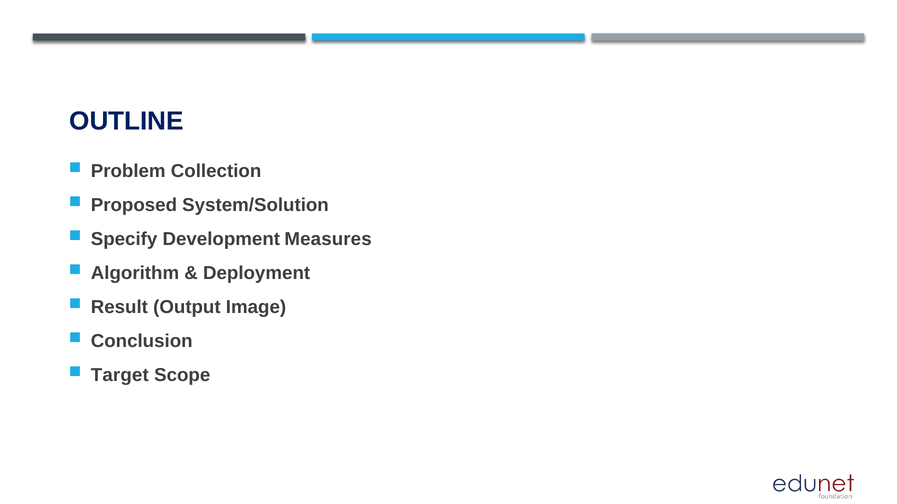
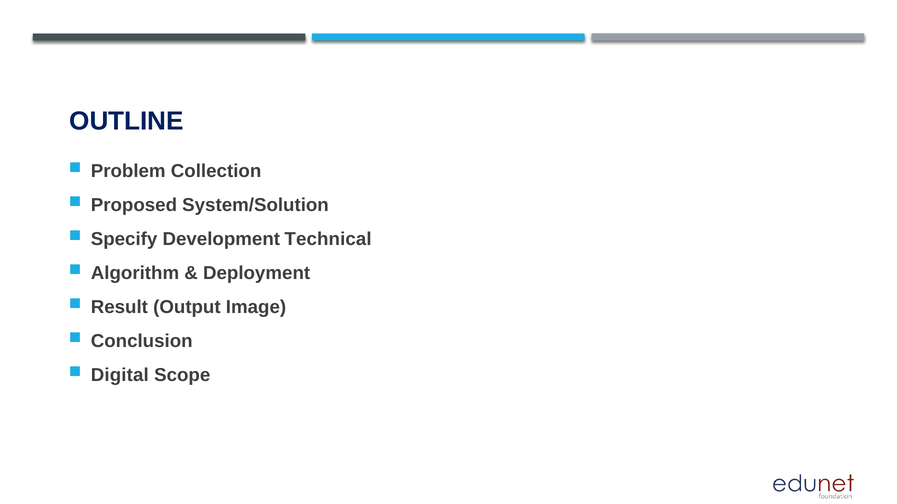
Measures: Measures -> Technical (328, 239)
Target: Target -> Digital (120, 375)
